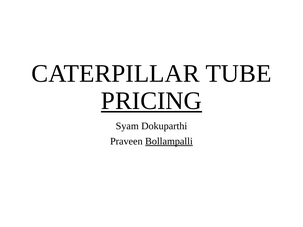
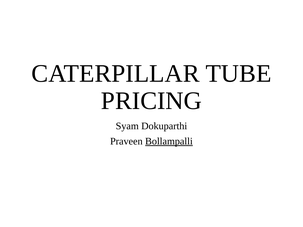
PRICING underline: present -> none (151, 101)
